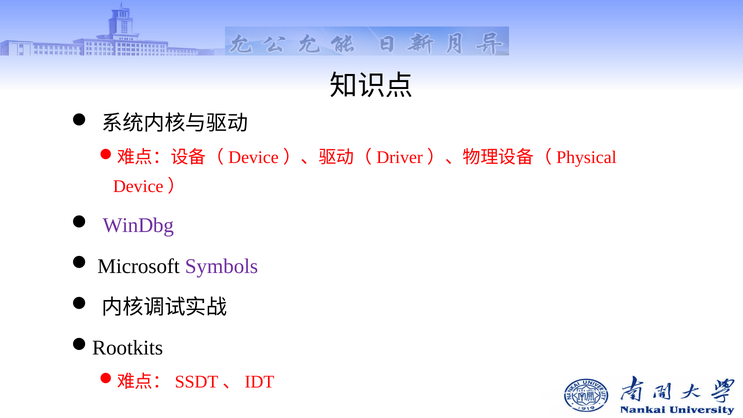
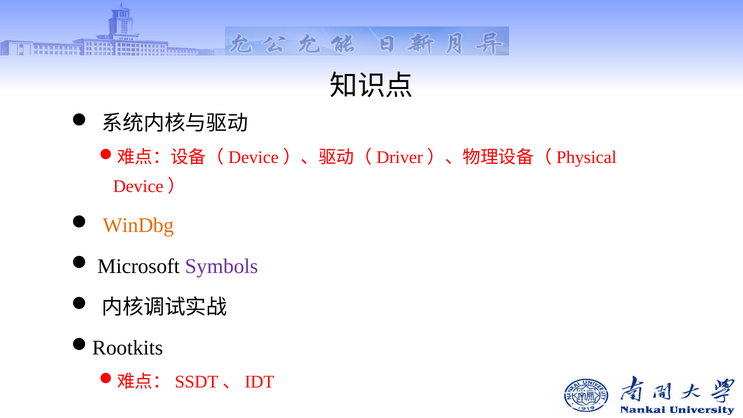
WinDbg colour: purple -> orange (138, 225)
